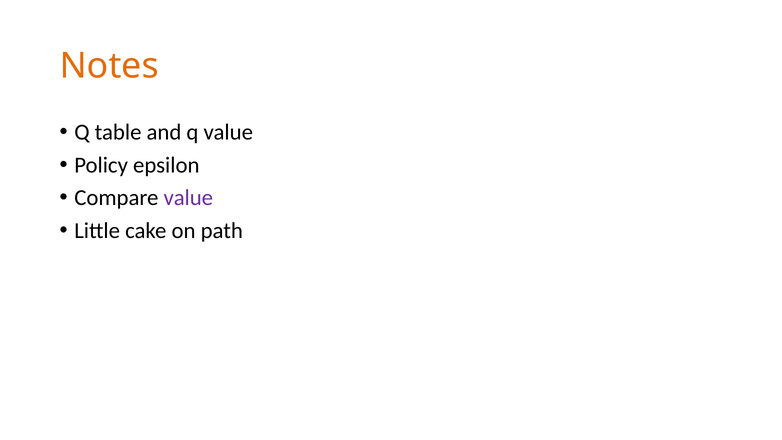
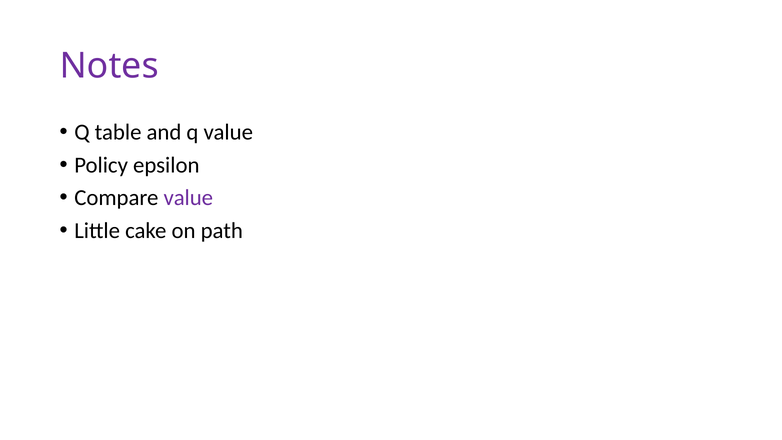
Notes colour: orange -> purple (109, 66)
